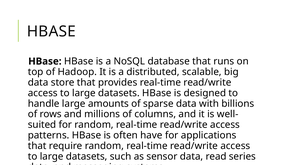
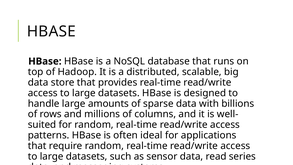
have: have -> ideal (151, 135)
